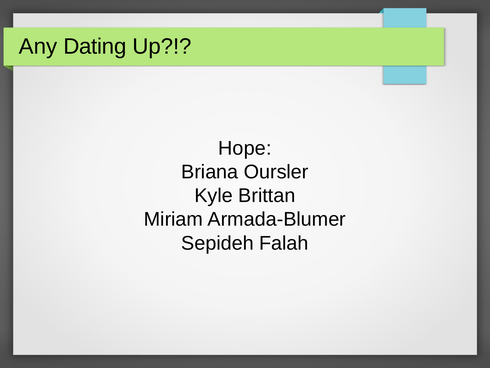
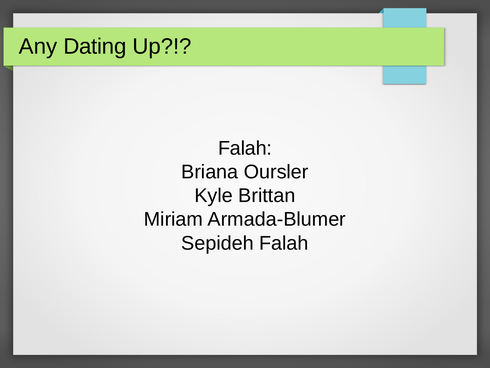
Hope: Hope -> Falah (245, 148)
